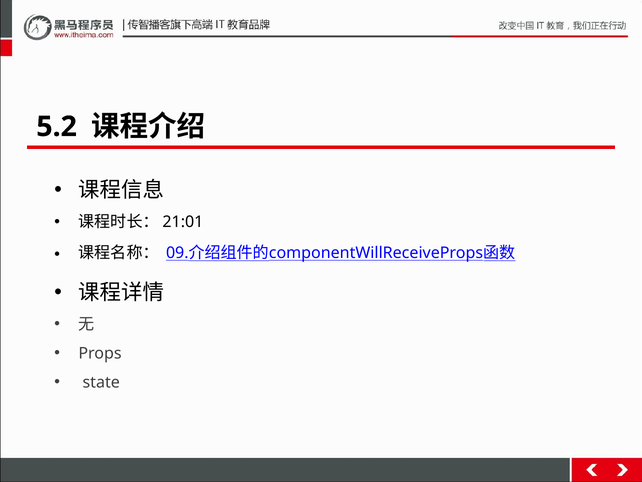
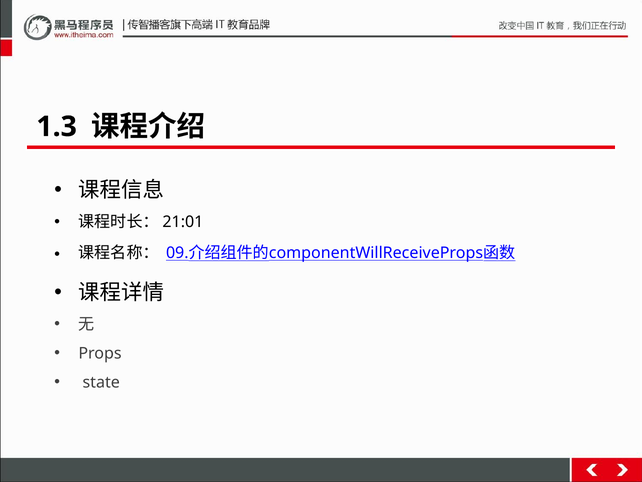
5.2: 5.2 -> 1.3 (57, 126)
